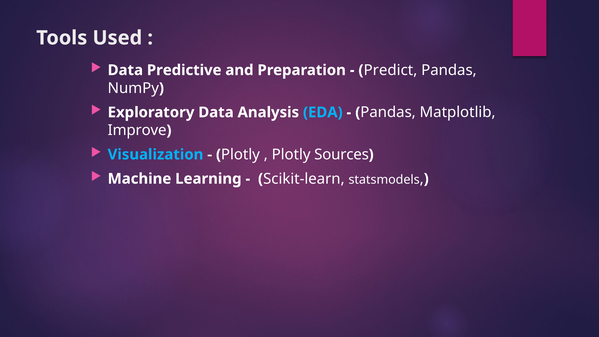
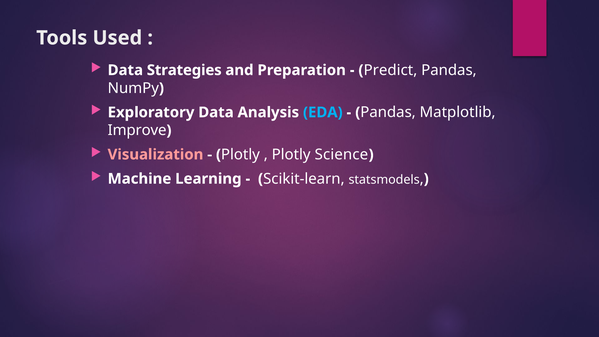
Predictive: Predictive -> Strategies (184, 70)
Visualization colour: light blue -> pink (156, 155)
Sources: Sources -> Science (341, 155)
